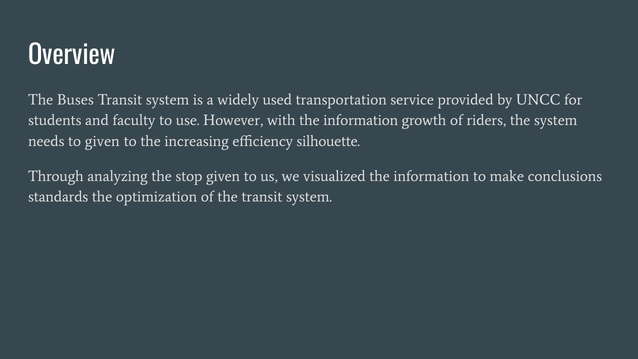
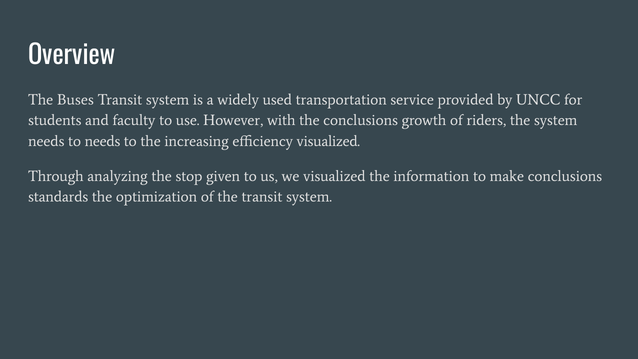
with the information: information -> conclusions (361, 120)
to given: given -> needs (102, 141)
efficiency silhouette: silhouette -> visualized (328, 141)
